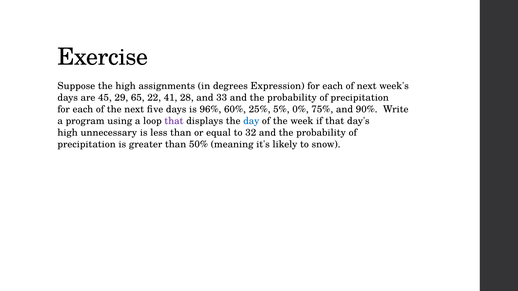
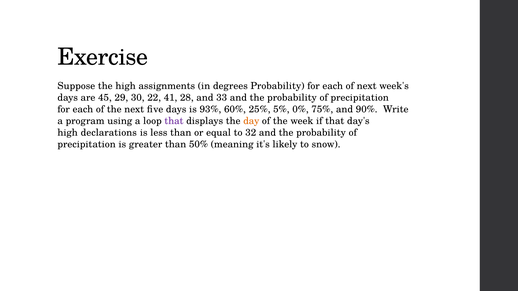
degrees Expression: Expression -> Probability (277, 86)
65: 65 -> 30 (138, 98)
96%: 96% -> 93% (210, 109)
day colour: blue -> orange (251, 121)
unnecessary: unnecessary -> declarations (109, 133)
